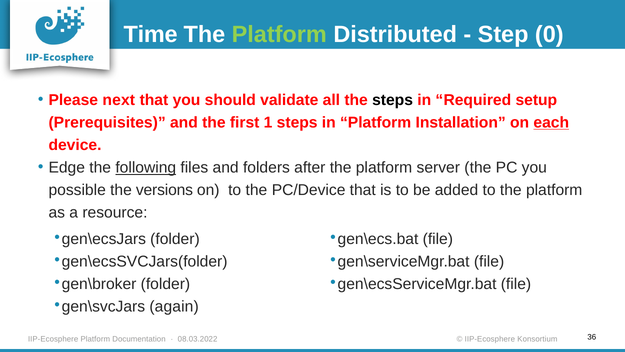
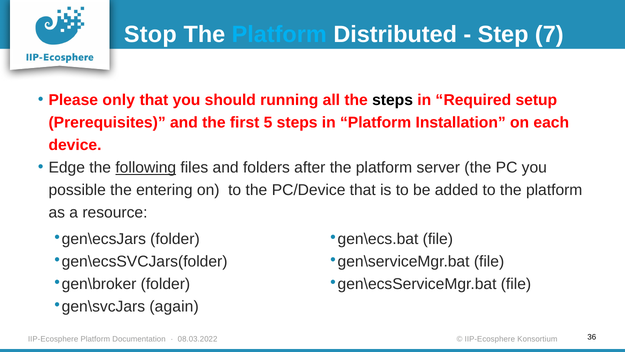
Time: Time -> Stop (150, 35)
Platform colour: light green -> light blue (279, 35)
0: 0 -> 7 (549, 35)
next: next -> only (119, 100)
validate: validate -> running (289, 100)
1: 1 -> 5 (268, 122)
each underline: present -> none (551, 122)
versions: versions -> entering (164, 190)
